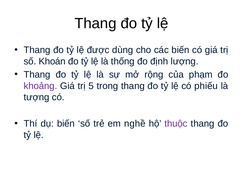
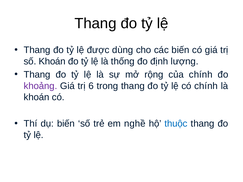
của phạm: phạm -> chính (201, 75)
5: 5 -> 6 (91, 86)
có phiếu: phiếu -> chính (206, 86)
tượng: tượng -> khoán (37, 97)
thuộc colour: purple -> blue (176, 124)
